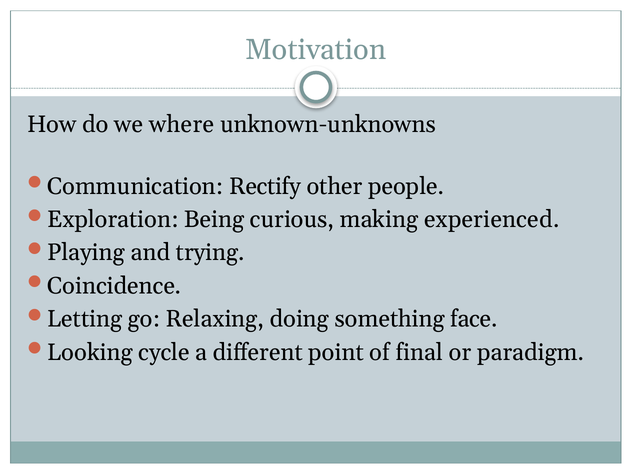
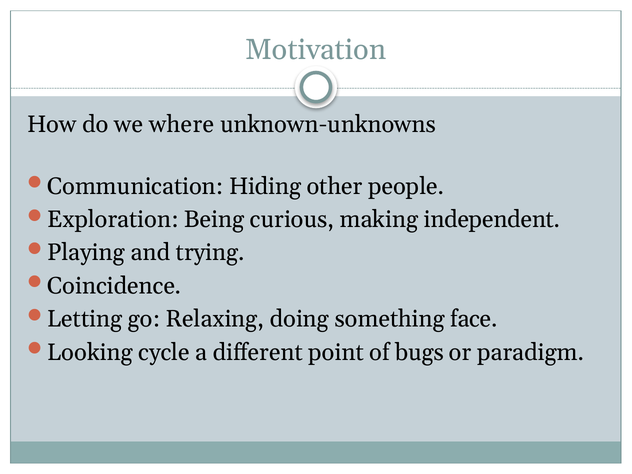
Rectify: Rectify -> Hiding (265, 186)
experienced: experienced -> independent (492, 219)
final: final -> bugs (420, 352)
